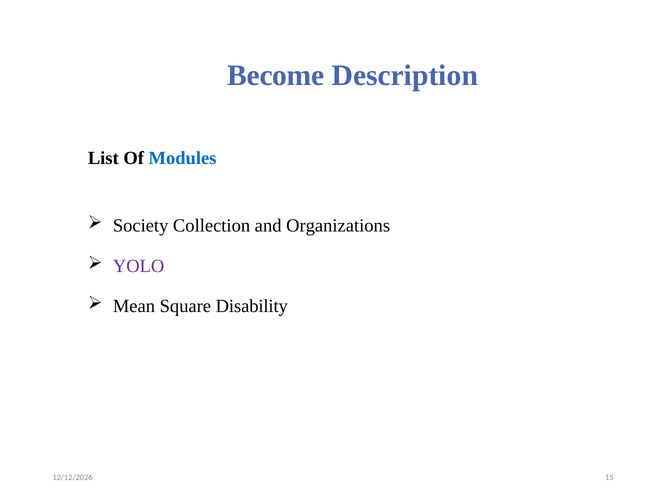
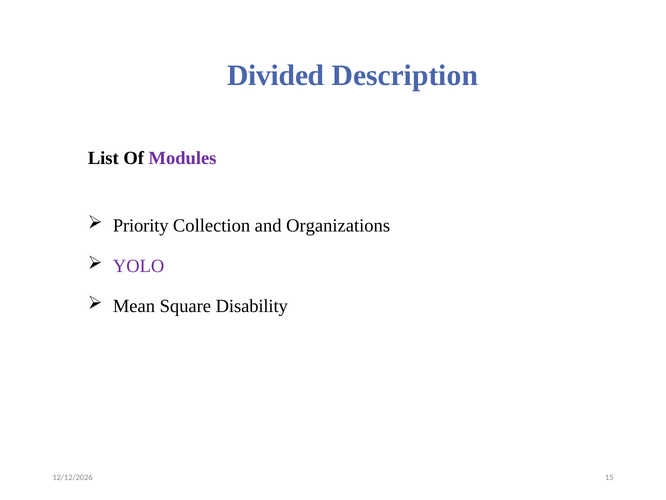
Become: Become -> Divided (276, 75)
Modules colour: blue -> purple (183, 158)
Society: Society -> Priority (141, 226)
